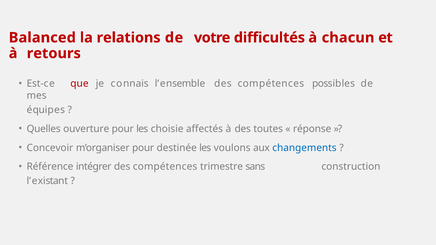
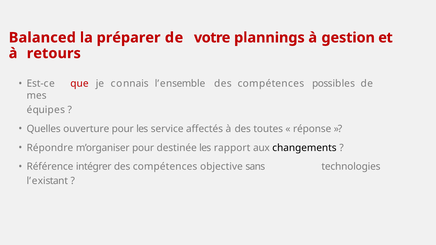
relations: relations -> préparer (129, 38)
difficultés: difficultés -> plannings (269, 38)
chacun: chacun -> gestion (348, 38)
choisie: choisie -> service (167, 129)
Concevoir: Concevoir -> Répondre (50, 148)
voulons: voulons -> rapport (232, 148)
changements colour: blue -> black (304, 148)
trimestre: trimestre -> objective (221, 167)
construction: construction -> technologies (351, 167)
